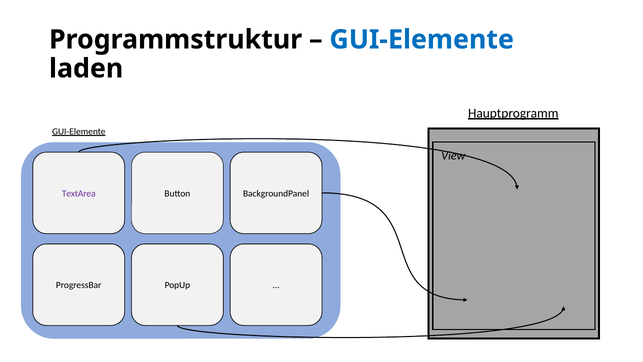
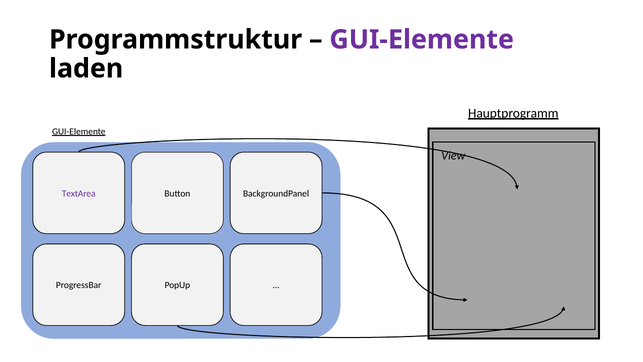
GUI-Elemente colour: blue -> purple (422, 40)
